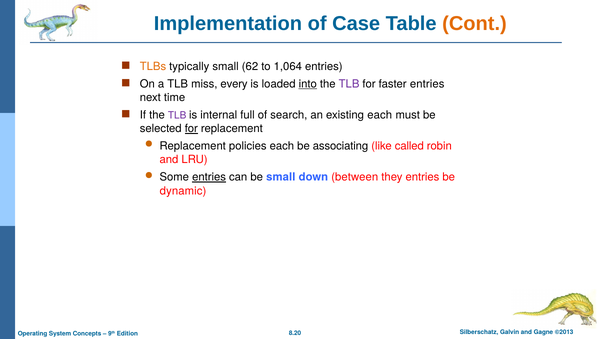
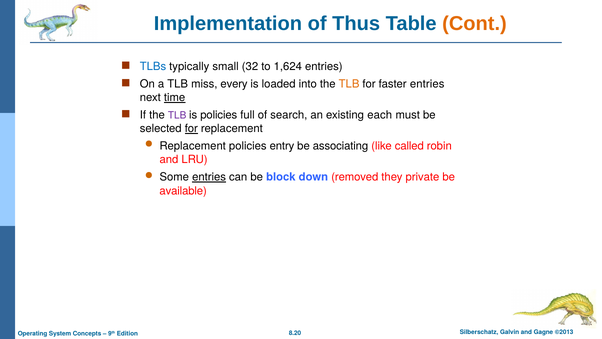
Case: Case -> Thus (356, 24)
TLBs colour: orange -> blue (153, 66)
62: 62 -> 32 (250, 66)
1,064: 1,064 -> 1,624 (288, 66)
into underline: present -> none (308, 84)
TLB colour: purple -> orange (349, 84)
time underline: none -> present (175, 97)
is internal: internal -> policies (219, 115)
policies each: each -> entry (282, 146)
be small: small -> block (281, 177)
between: between -> removed (355, 177)
they entries: entries -> private (422, 177)
dynamic: dynamic -> available (183, 191)
